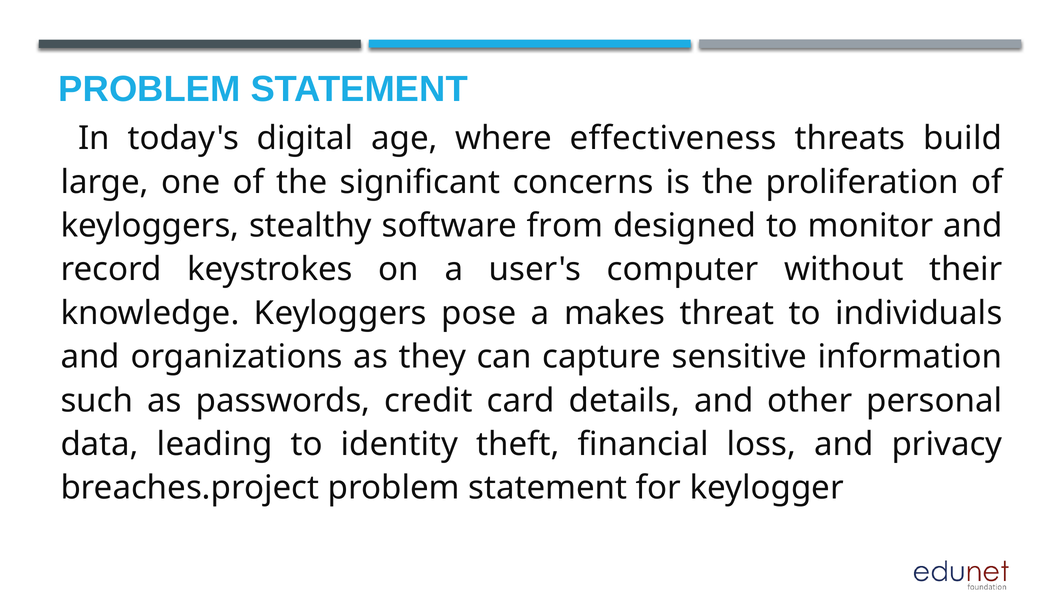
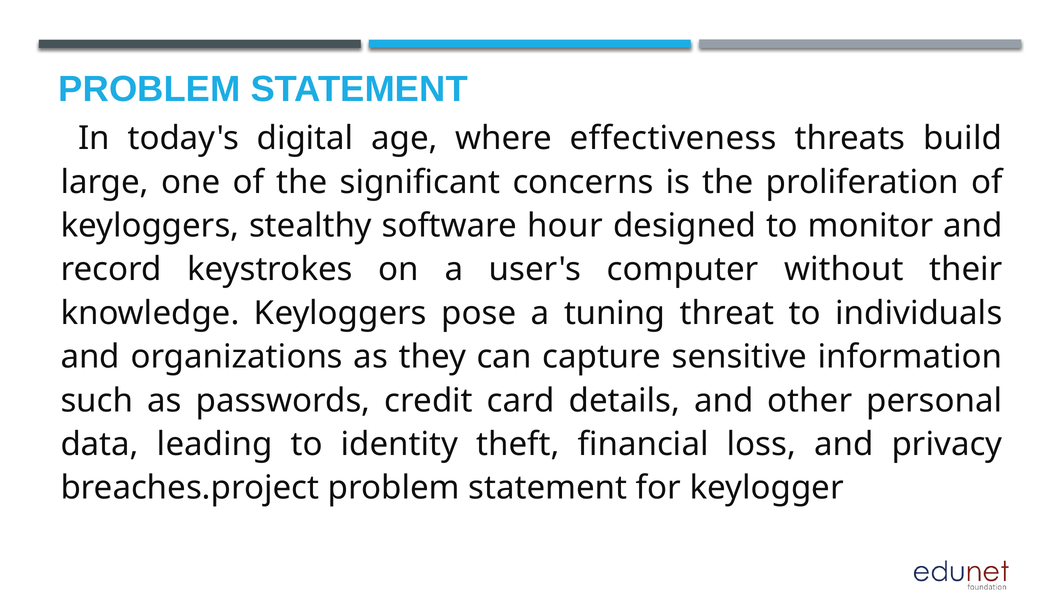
from: from -> hour (565, 226)
makes: makes -> tuning (615, 313)
